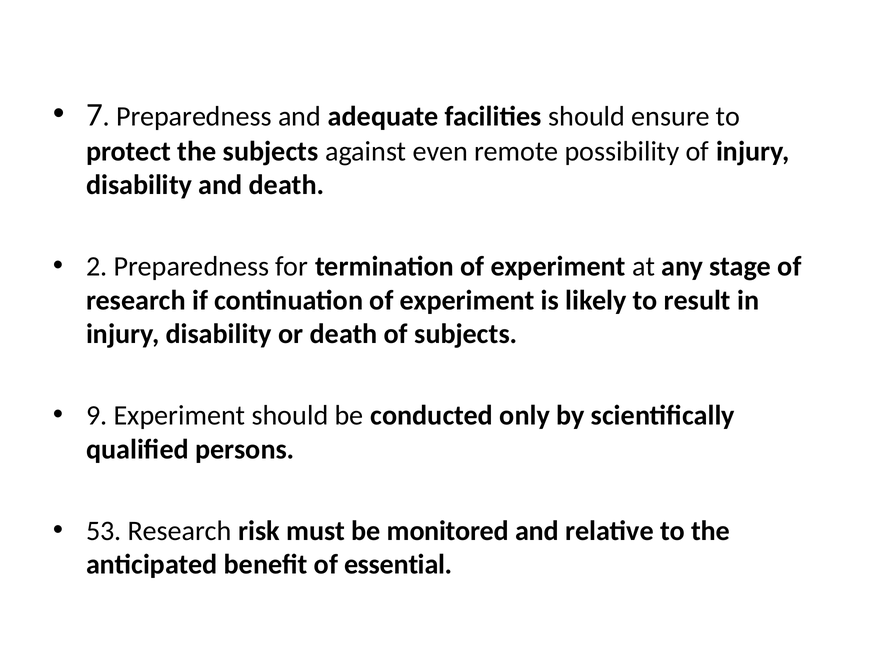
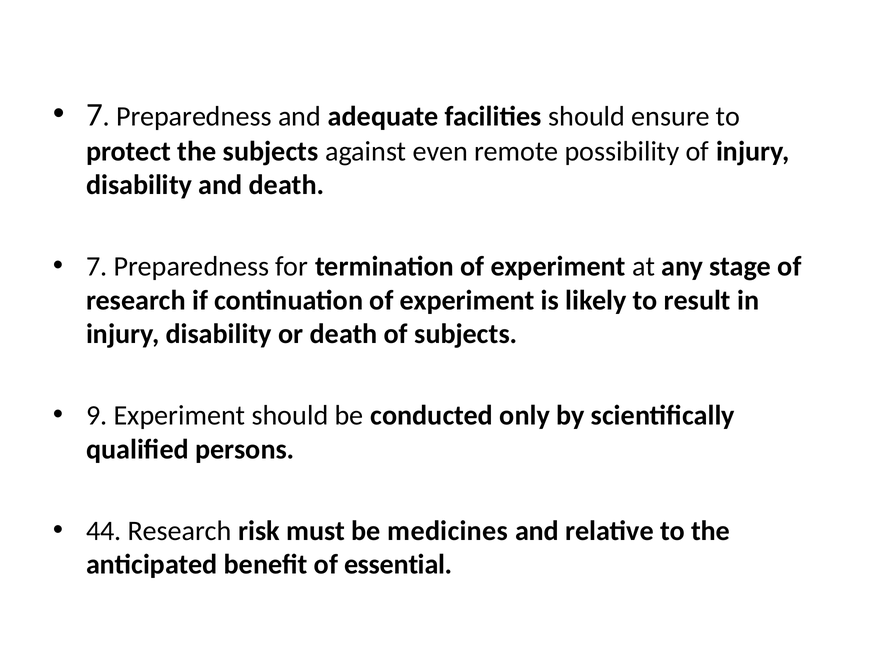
2: 2 -> 7 (97, 266)
53: 53 -> 44 (104, 530)
monitored: monitored -> medicines (448, 530)
